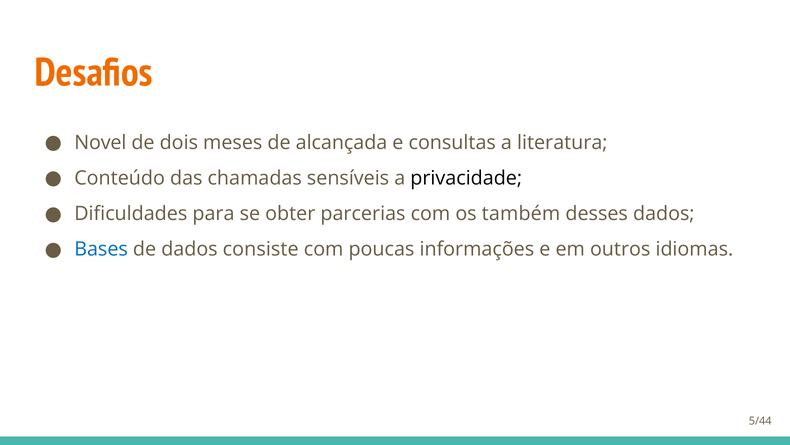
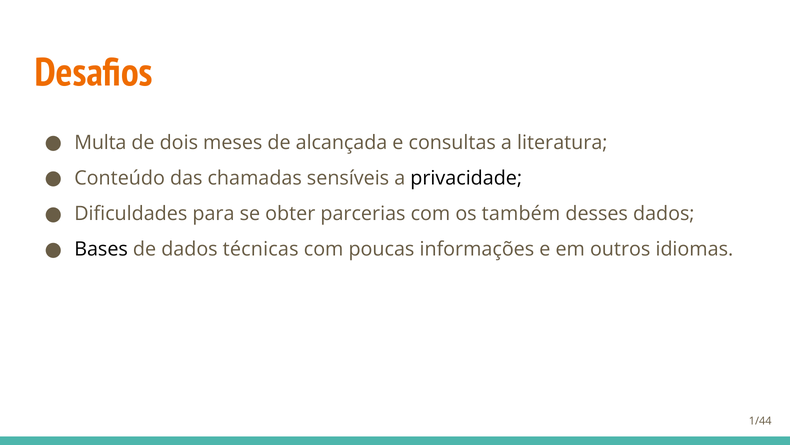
Novel: Novel -> Multa (100, 142)
Bases colour: blue -> black (101, 249)
consiste: consiste -> técnicas (261, 249)
5/44: 5/44 -> 1/44 (760, 421)
